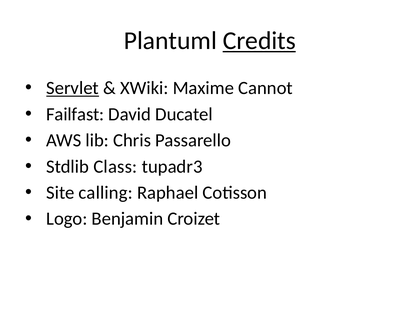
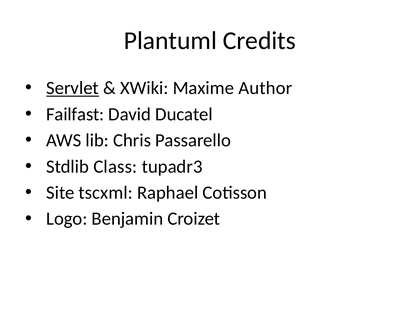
Credits underline: present -> none (259, 41)
Cannot: Cannot -> Author (265, 88)
calling: calling -> tscxml (106, 193)
